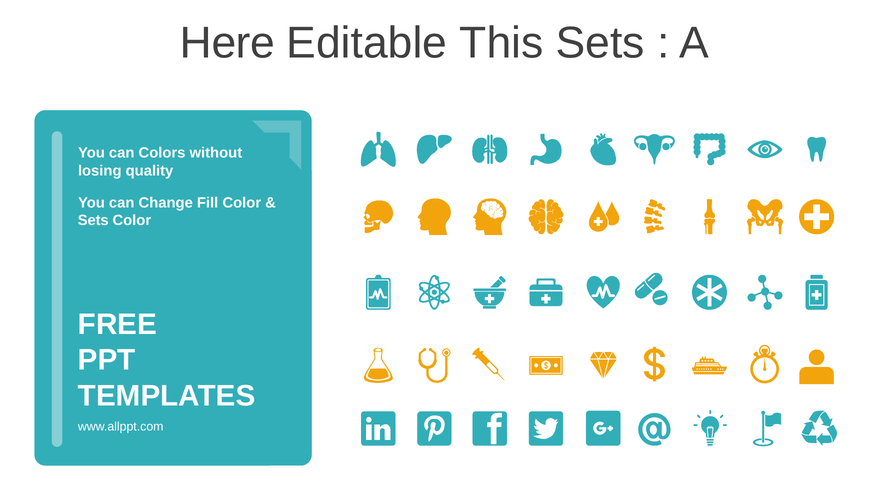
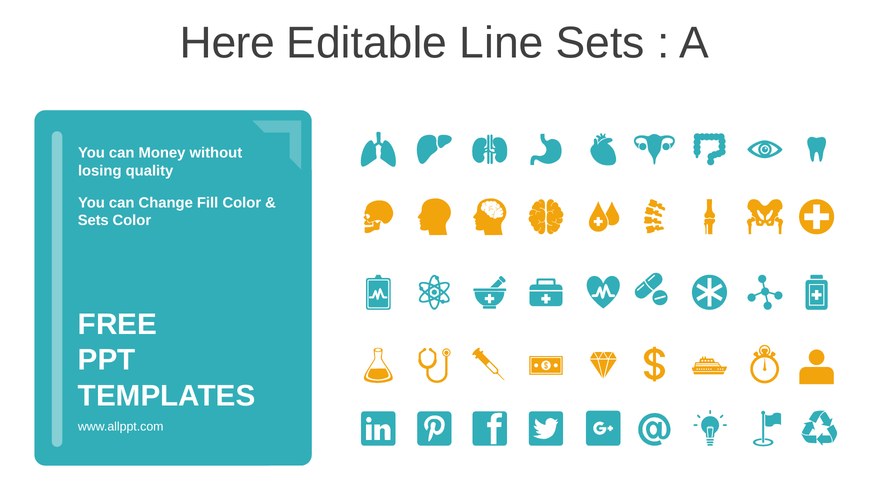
This: This -> Line (502, 43)
Colors: Colors -> Money (162, 153)
